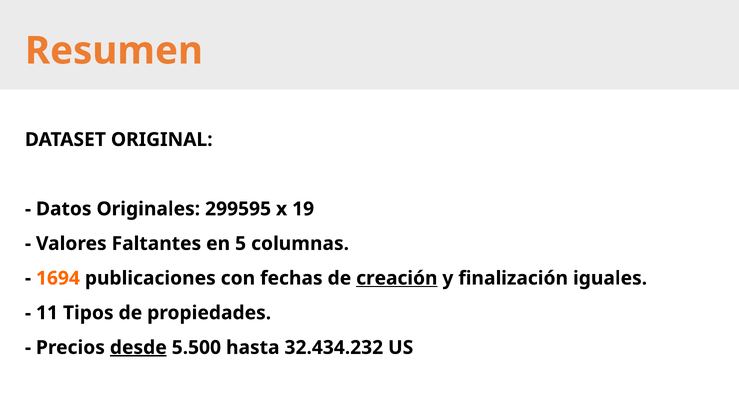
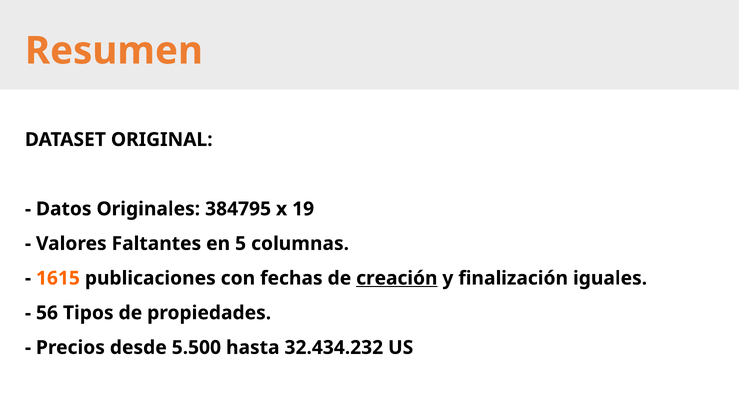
299595: 299595 -> 384795 (238, 209)
1694: 1694 -> 1615 (58, 278)
11: 11 -> 56 (47, 313)
desde underline: present -> none (138, 347)
